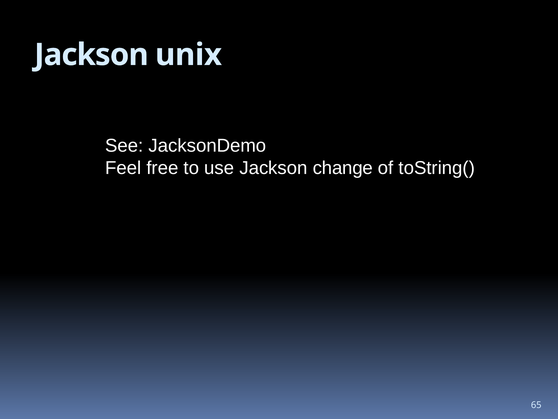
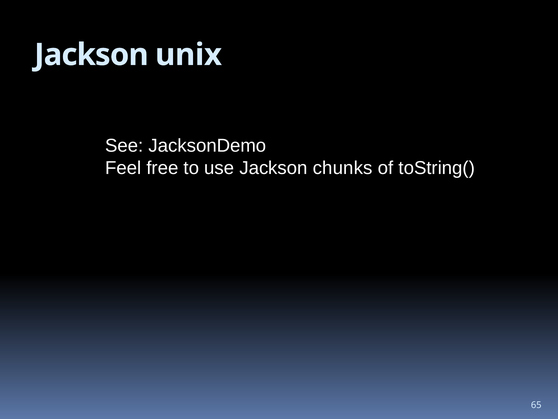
change: change -> chunks (343, 168)
